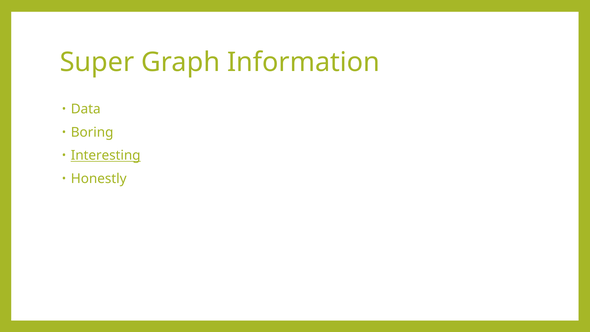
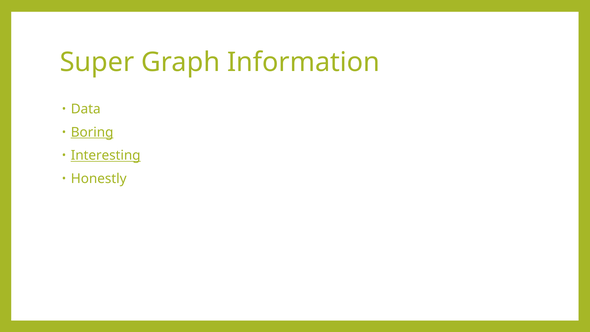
Boring underline: none -> present (92, 132)
